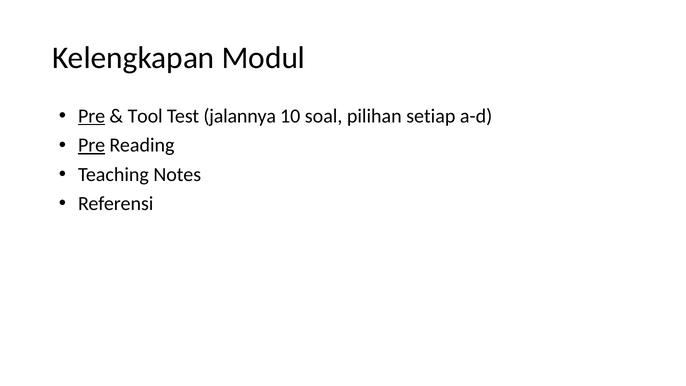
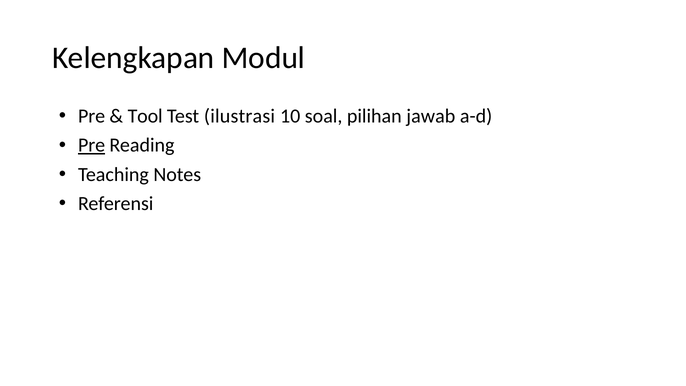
Pre underline: present -> none (92, 116)
jalannya: jalannya -> ilustrasi (240, 116)
setiap: setiap -> jawab (431, 116)
